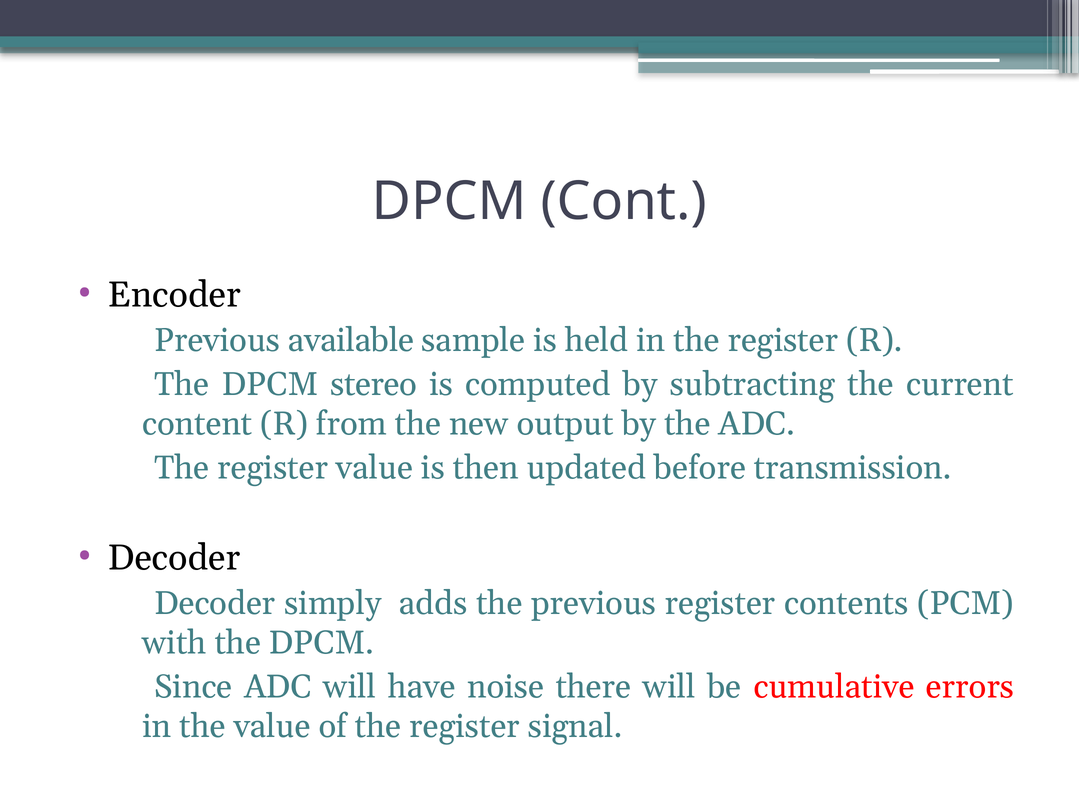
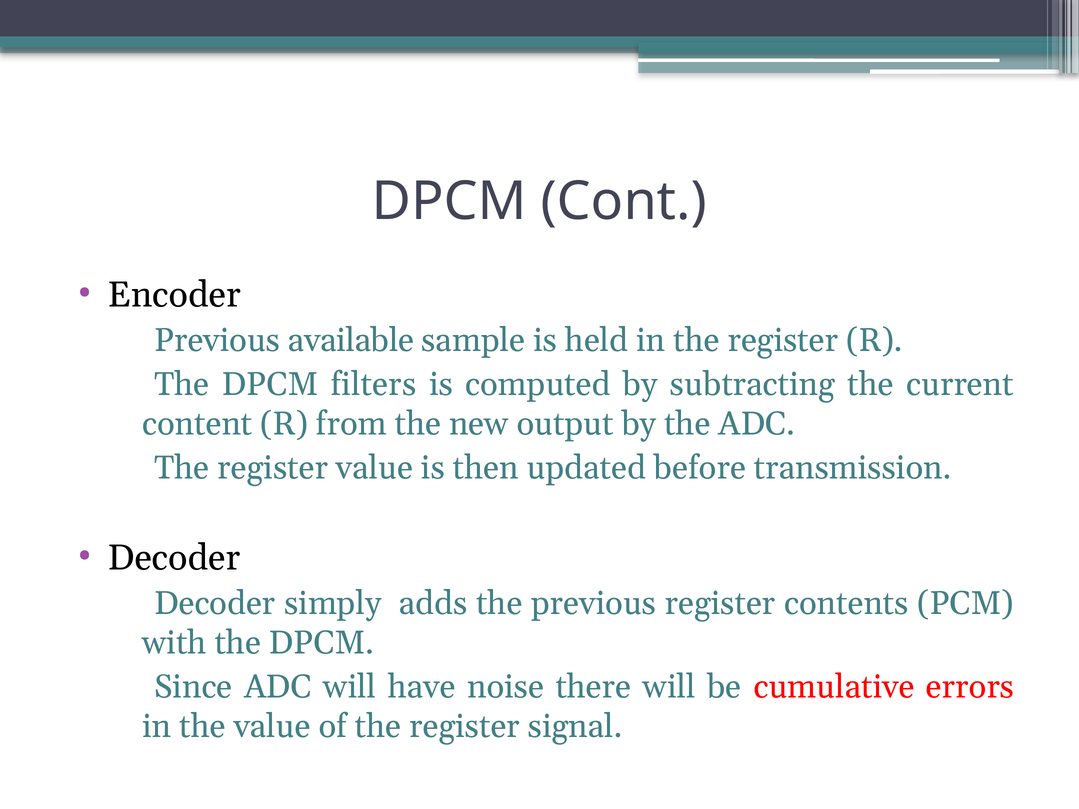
stereo: stereo -> filters (373, 384)
